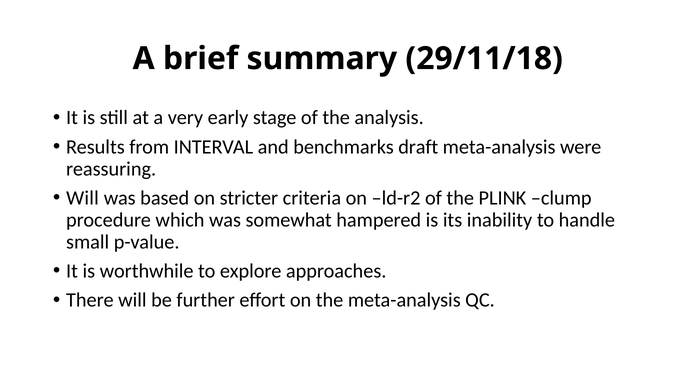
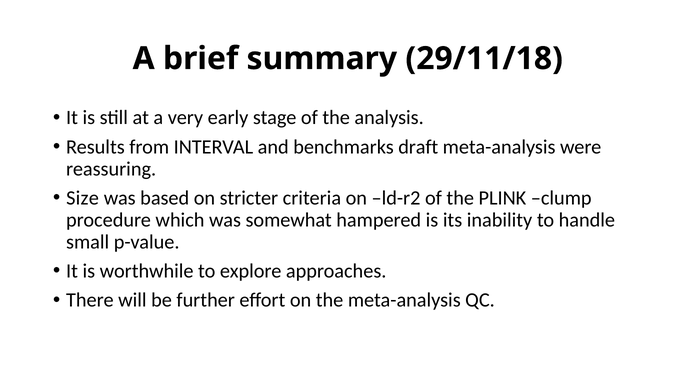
Will: Will -> Size (83, 198)
